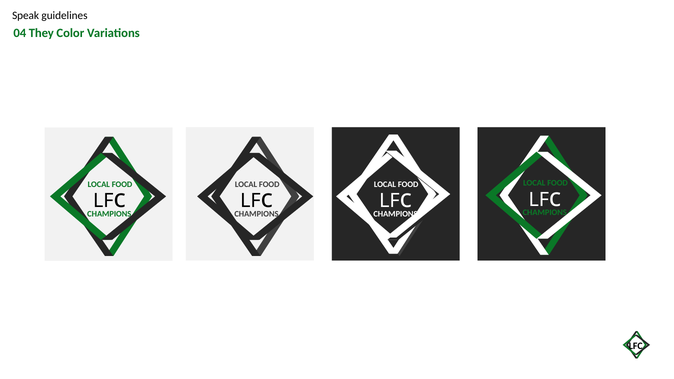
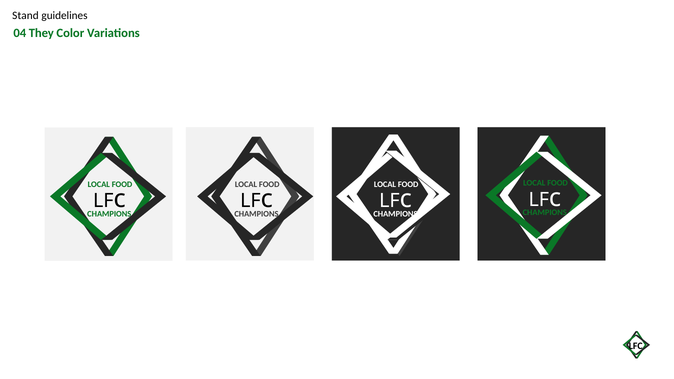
Speak: Speak -> Stand (25, 16)
